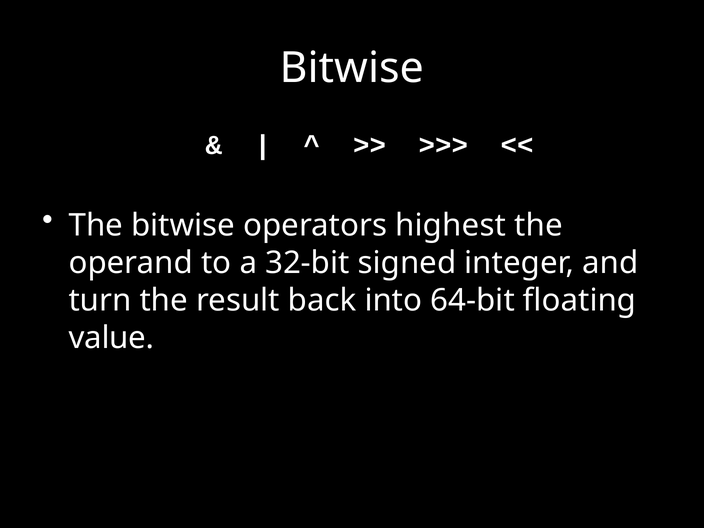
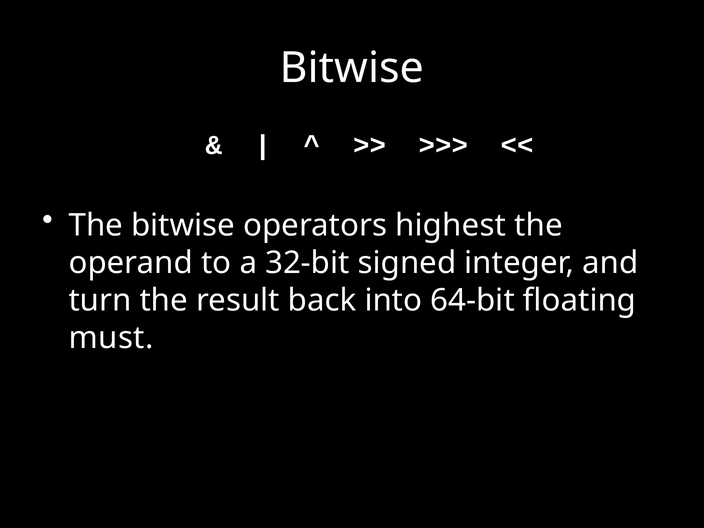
value: value -> must (111, 338)
